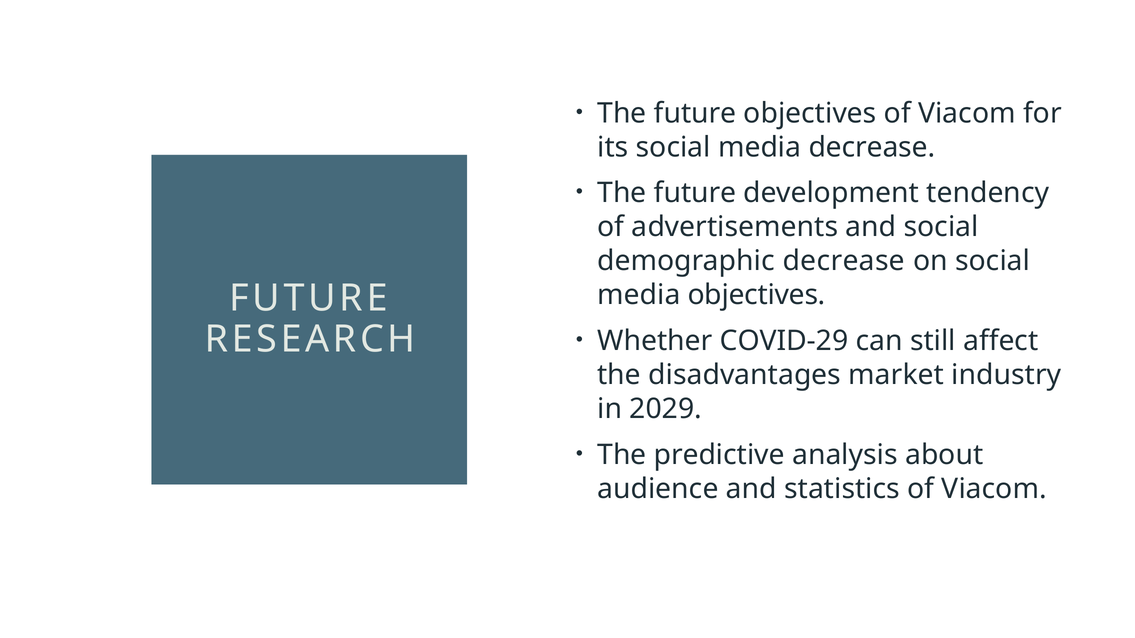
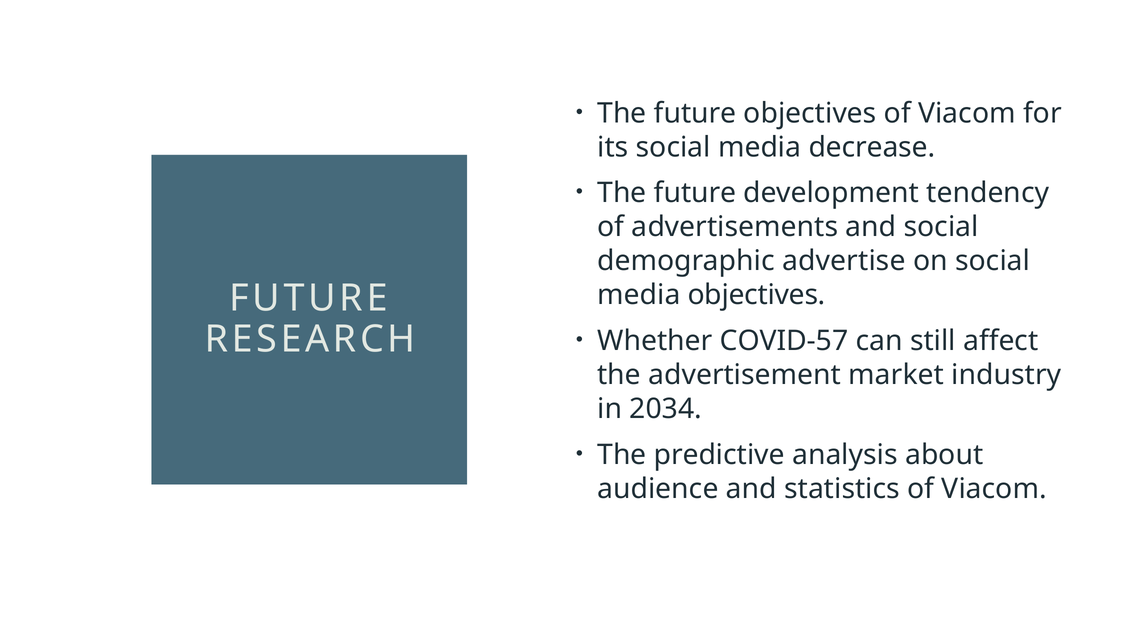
demographic decrease: decrease -> advertise (844, 261)
COVID-29: COVID-29 -> COVID-57 (784, 341)
disadvantages: disadvantages -> advertisement (745, 375)
2029: 2029 -> 2034 (666, 409)
